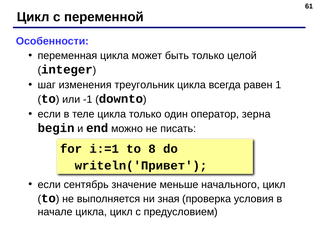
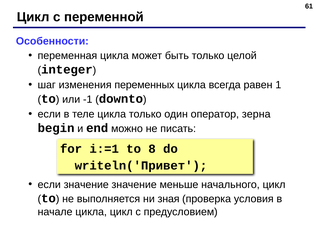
треугольник: треугольник -> переменных (144, 85)
если сентябрь: сентябрь -> значение (86, 185)
